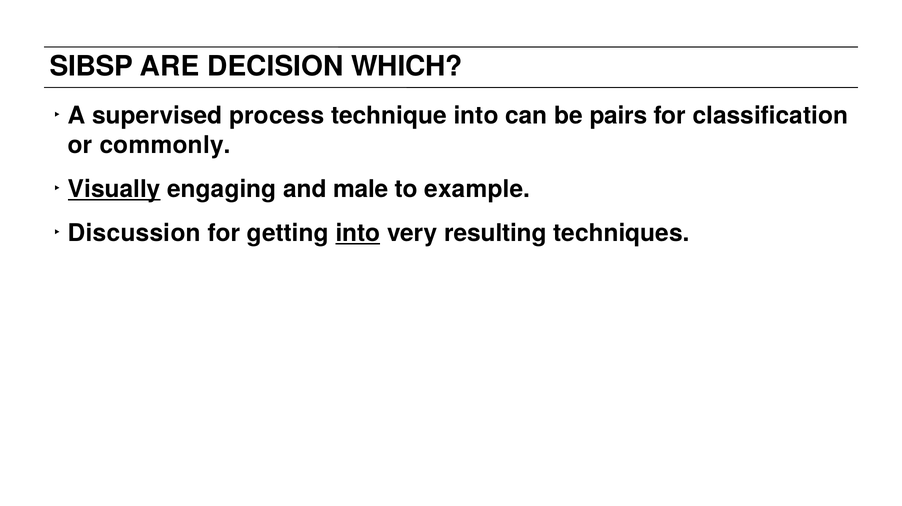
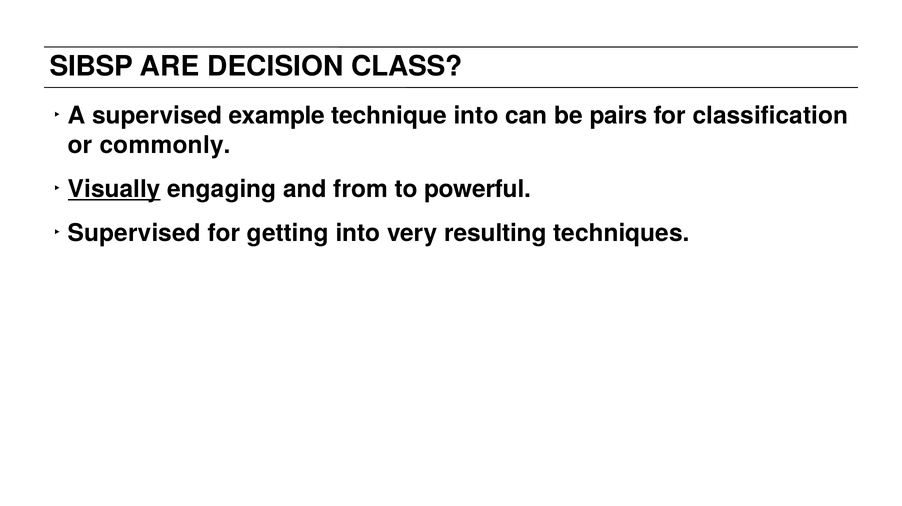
WHICH: WHICH -> CLASS (407, 67)
process: process -> example (277, 116)
male: male -> from (361, 189)
example: example -> powerful (477, 189)
Discussion: Discussion -> Supervised (134, 233)
into underline: present -> none (358, 233)
